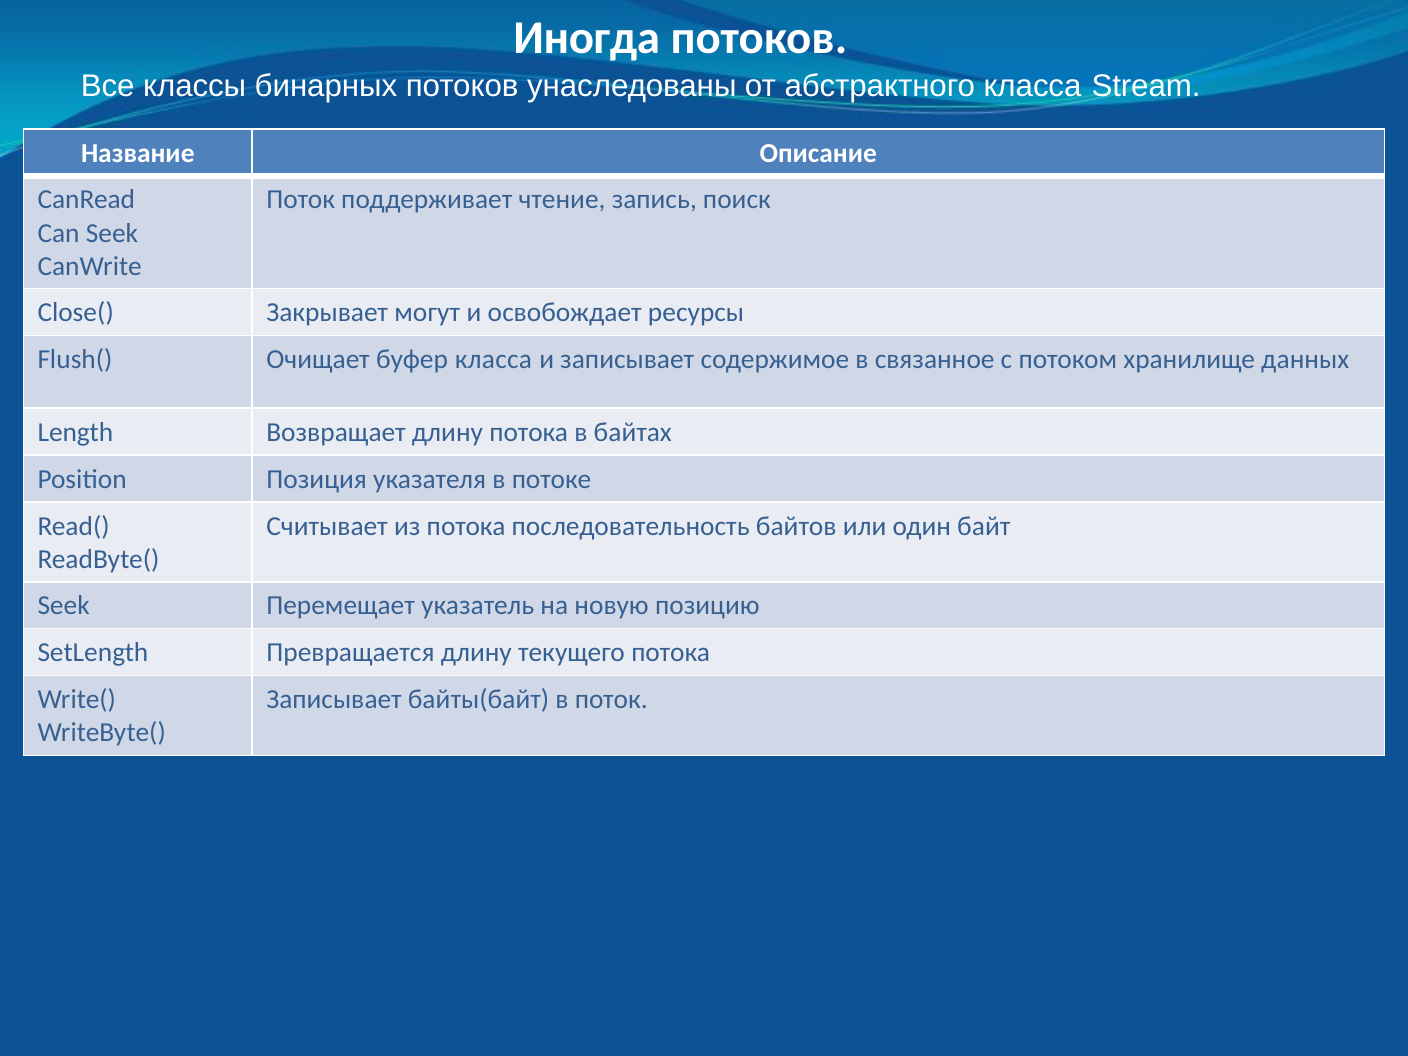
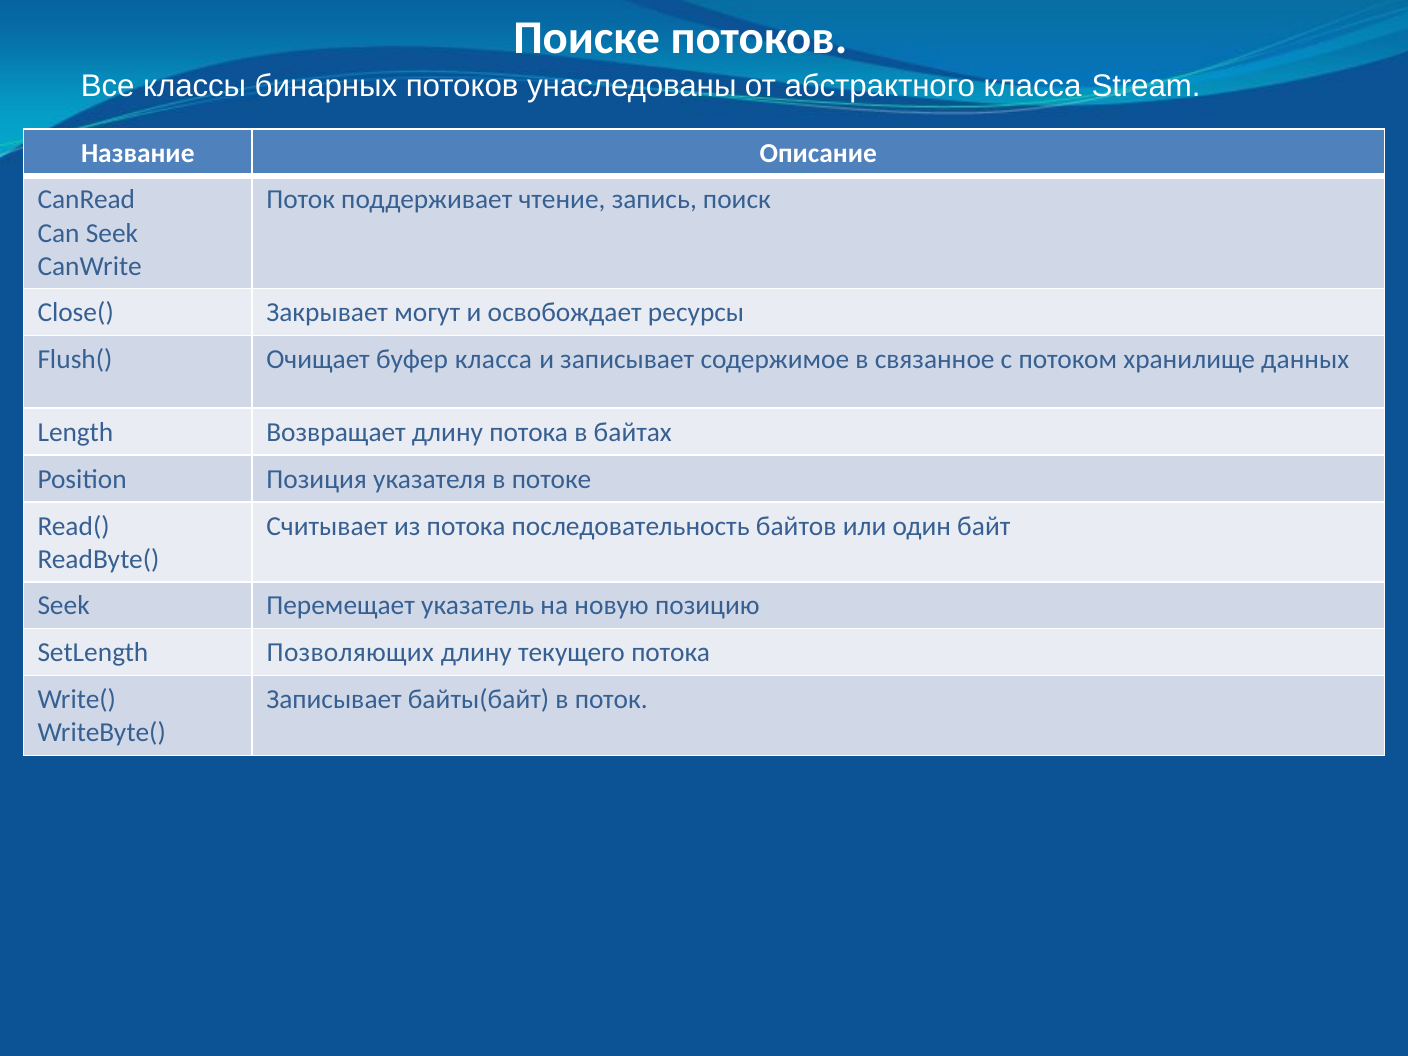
Иногда: Иногда -> Поиске (587, 38)
Превращается: Превращается -> Позволяющих (350, 653)
